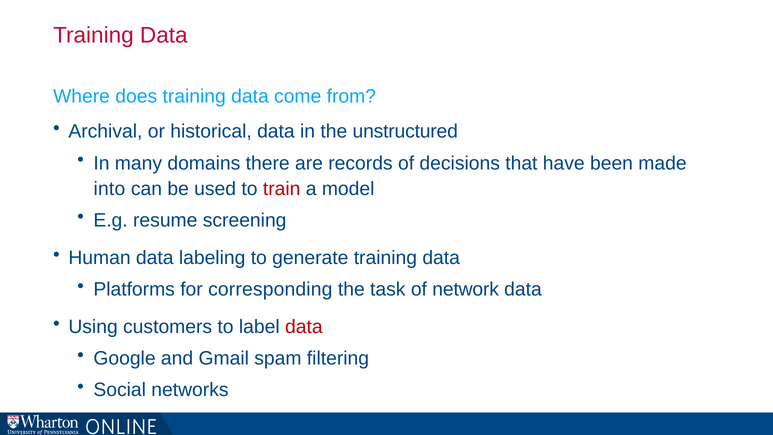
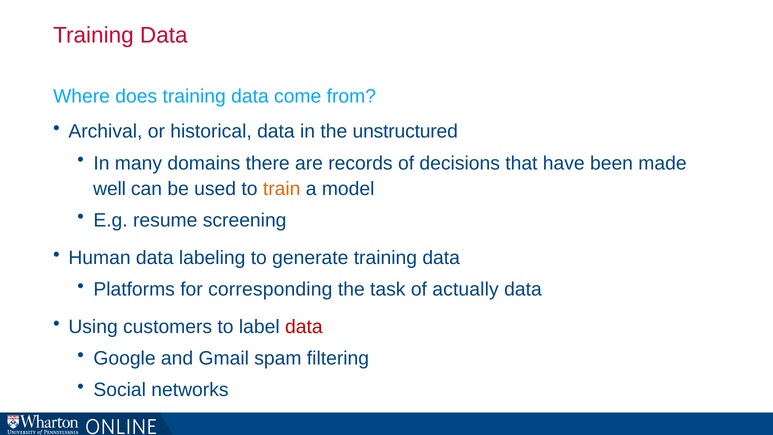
into: into -> well (110, 189)
train colour: red -> orange (282, 189)
network: network -> actually (466, 289)
